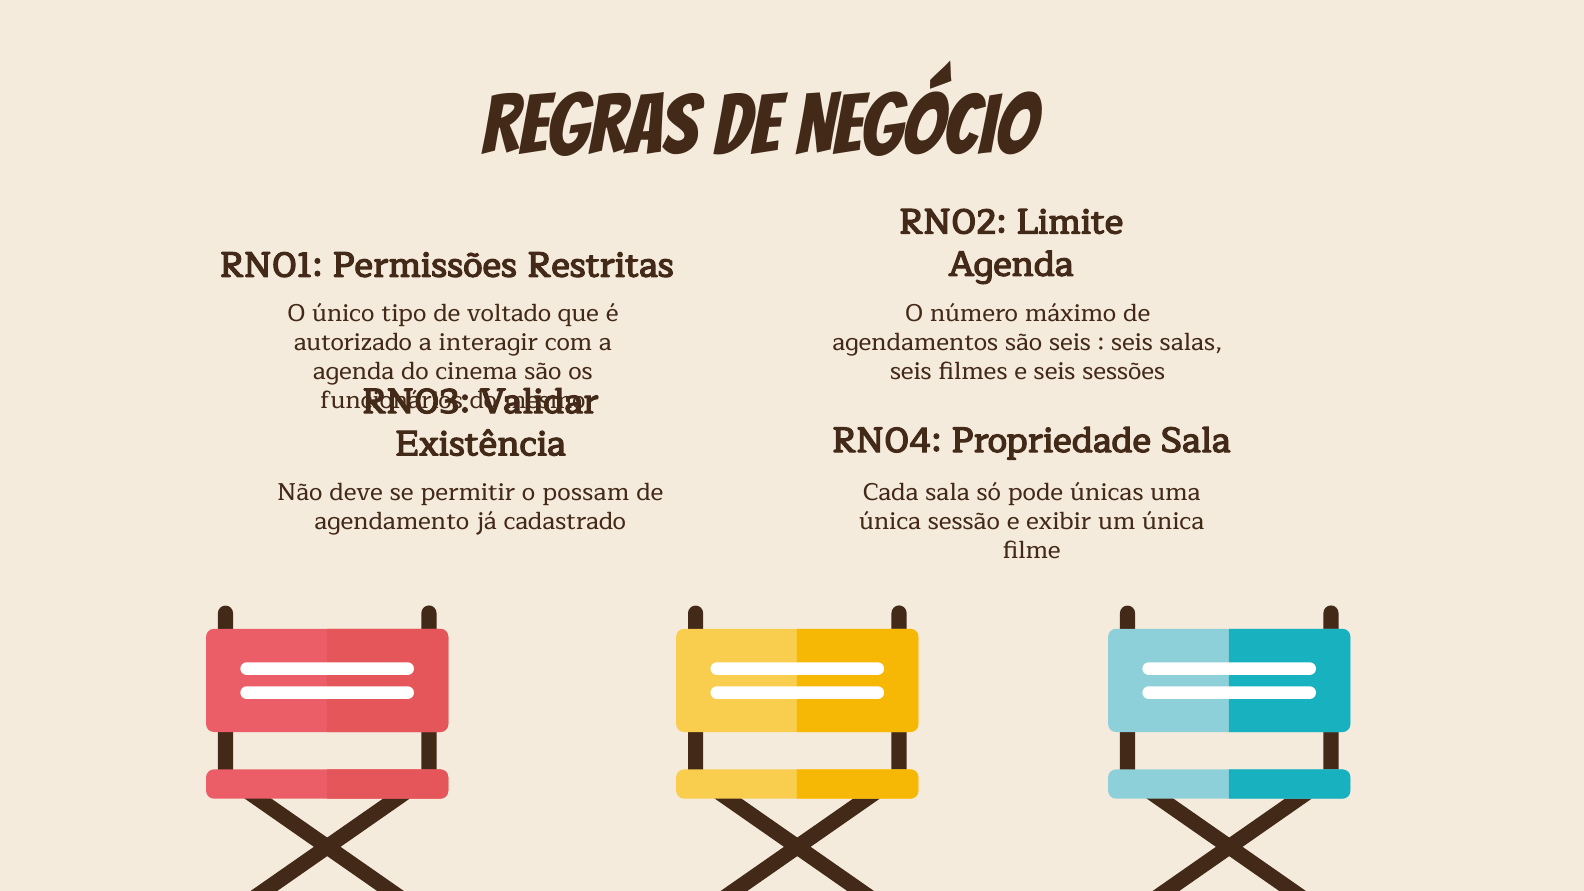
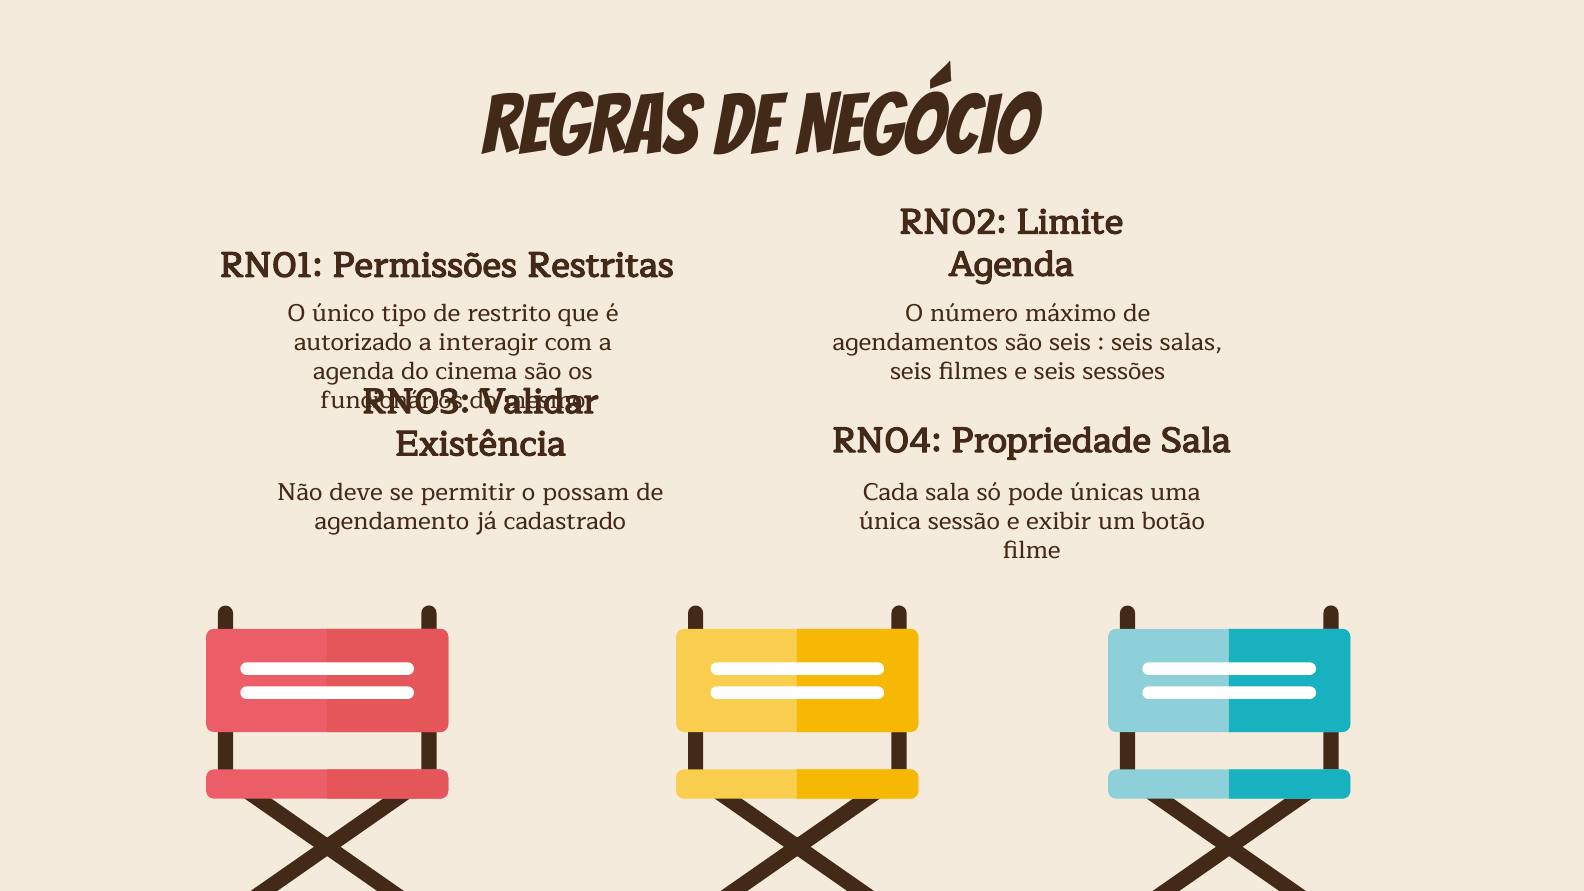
voltado: voltado -> restrito (509, 314)
um única: única -> botão (1173, 522)
